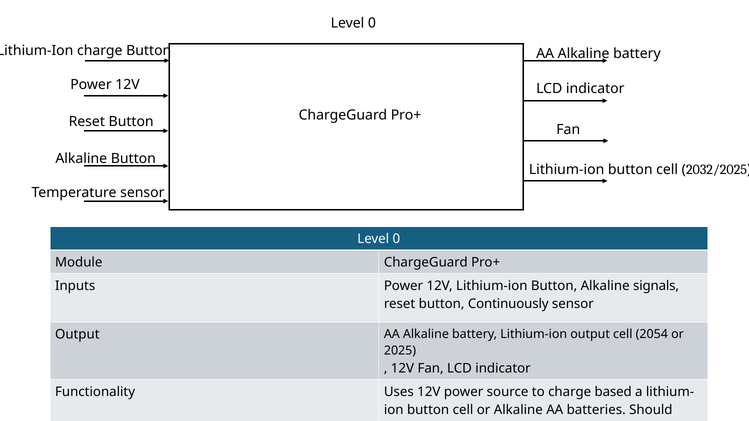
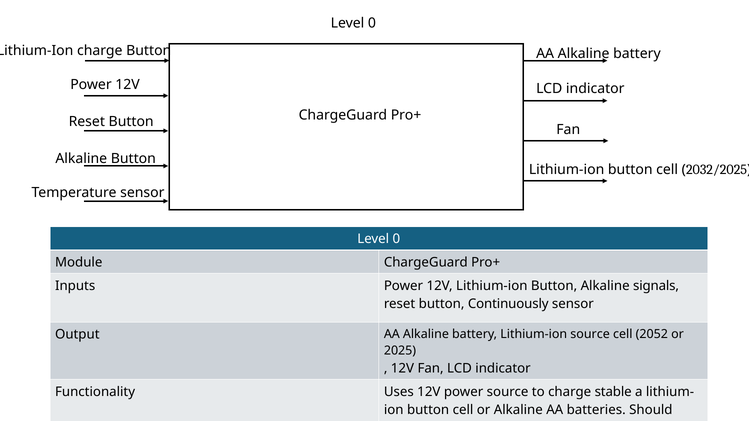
Lithium-ion output: output -> source (590, 334)
2054: 2054 -> 2052 (652, 334)
based: based -> stable (613, 392)
